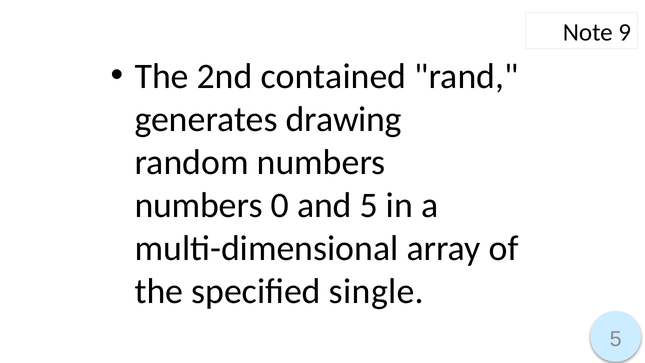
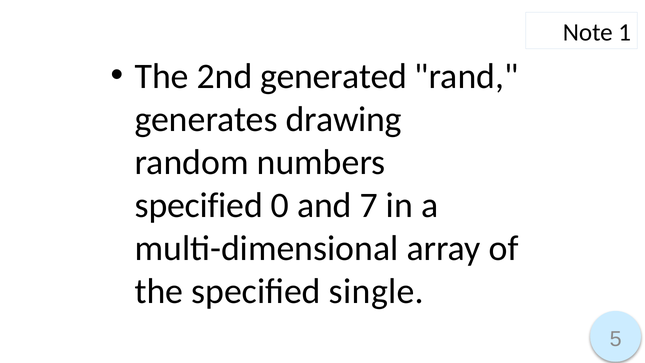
9: 9 -> 1 (625, 32)
contained: contained -> generated (334, 76)
numbers: numbers -> specified (199, 205)
and 5: 5 -> 7 (369, 205)
